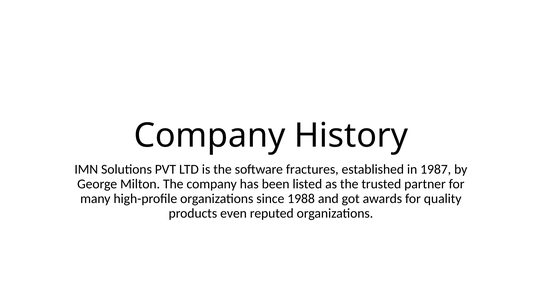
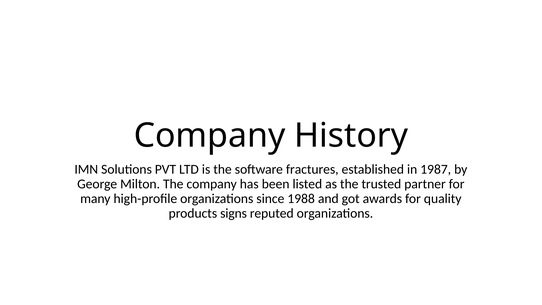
even: even -> signs (234, 213)
